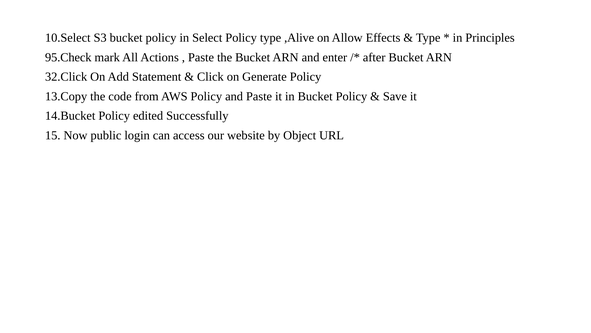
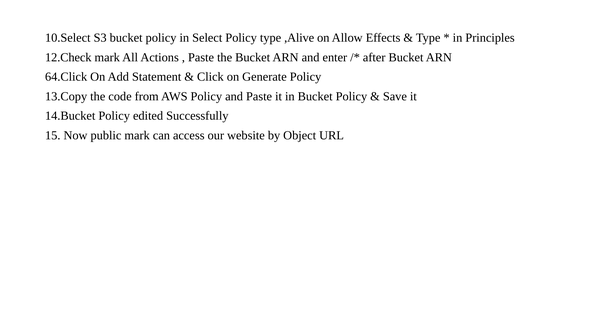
95.Check: 95.Check -> 12.Check (68, 57)
32.Click: 32.Click -> 64.Click (66, 77)
public login: login -> mark (137, 135)
